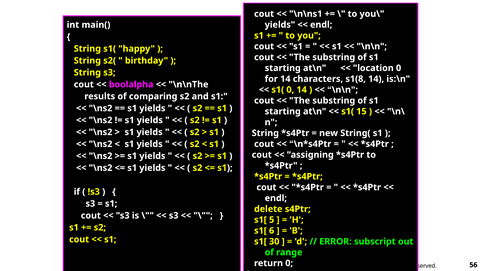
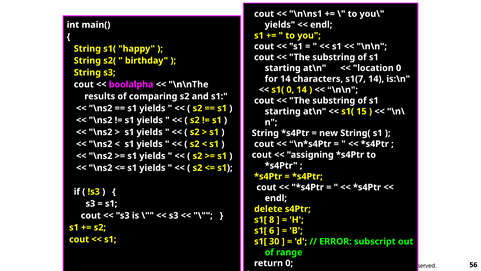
s1(8: s1(8 -> s1(7 (356, 79)
5: 5 -> 8 (272, 219)
